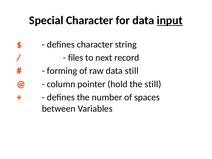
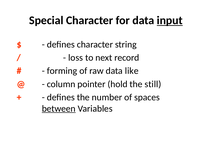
files: files -> loss (76, 58)
data still: still -> like (132, 71)
between underline: none -> present (59, 109)
